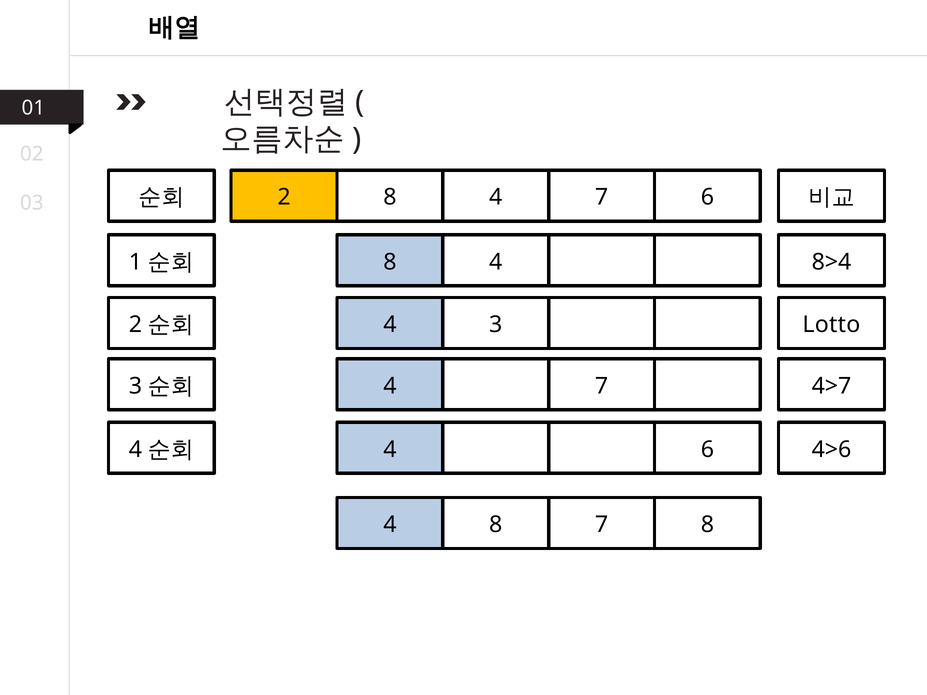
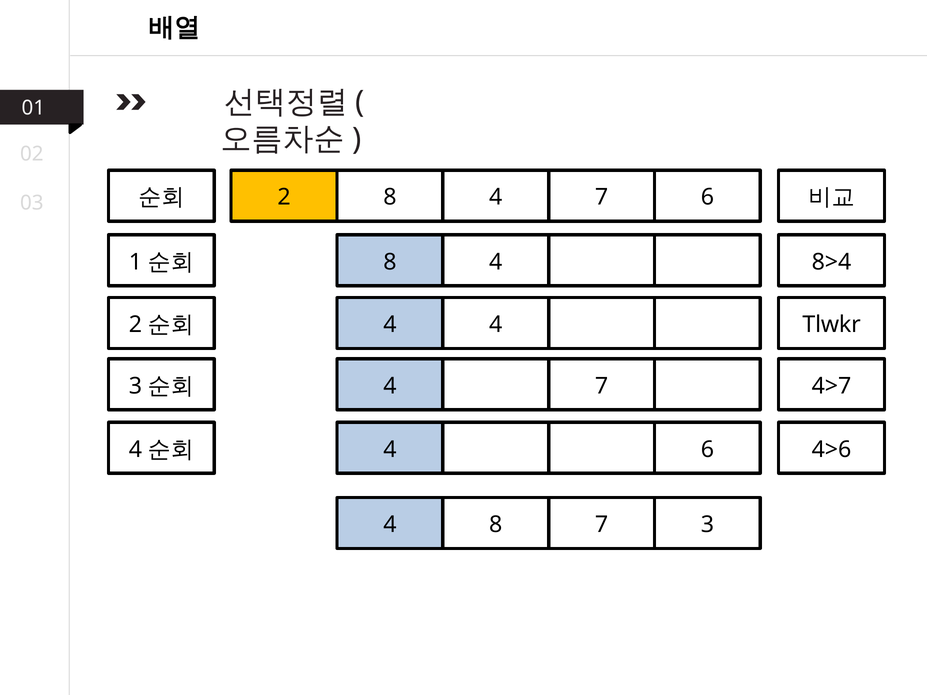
Lotto: Lotto -> Tlwkr (832, 325)
4 3: 3 -> 4 (496, 325)
7 8: 8 -> 3 (707, 525)
